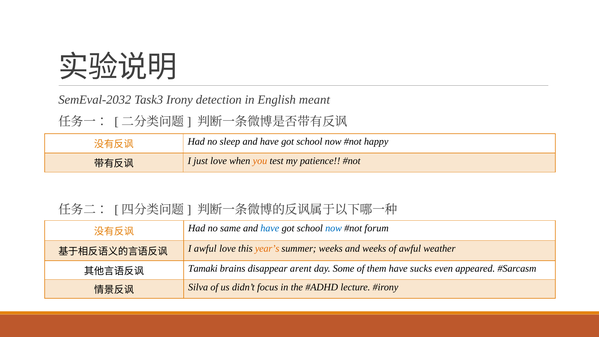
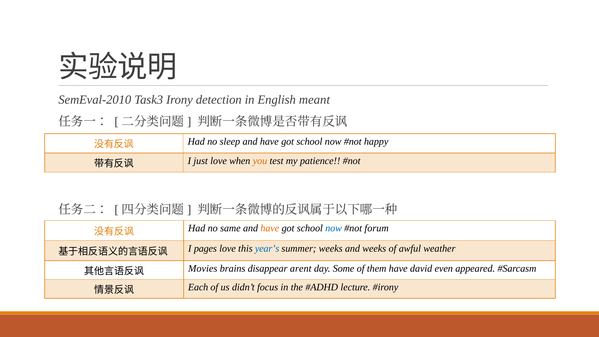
SemEval-2032: SemEval-2032 -> SemEval-2010 (95, 100)
have colour: blue -> orange (270, 228)
I awful: awful -> pages (205, 248)
year’s colour: orange -> blue (267, 248)
Tamaki: Tamaki -> Movies (203, 268)
sucks: sucks -> david (421, 268)
Silva: Silva -> Each (198, 287)
